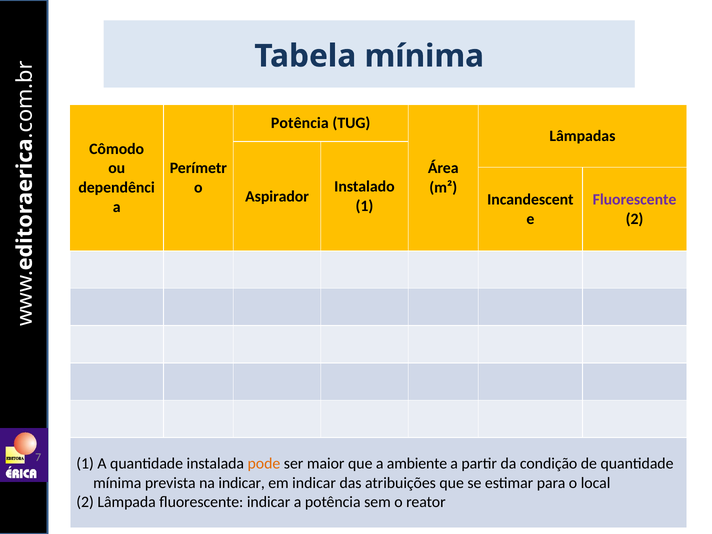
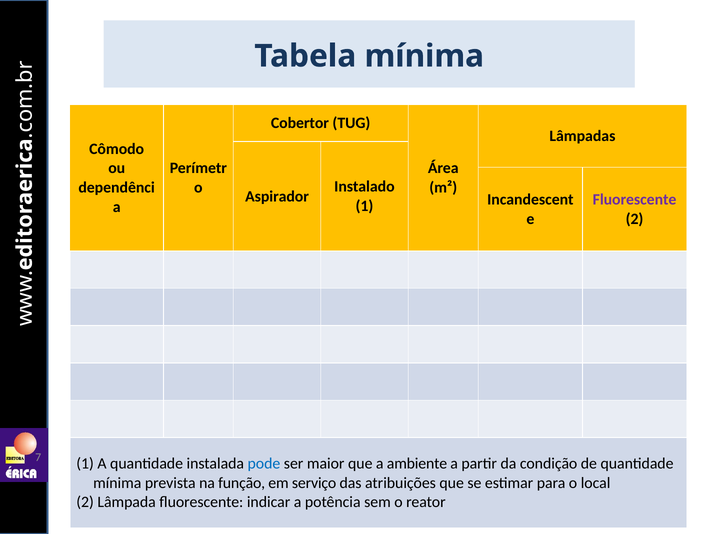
Potência: Potência -> Cobertor (300, 123)
pode colour: orange -> blue (264, 463)
na indicar: indicar -> função (242, 483)
em indicar: indicar -> serviço (314, 483)
